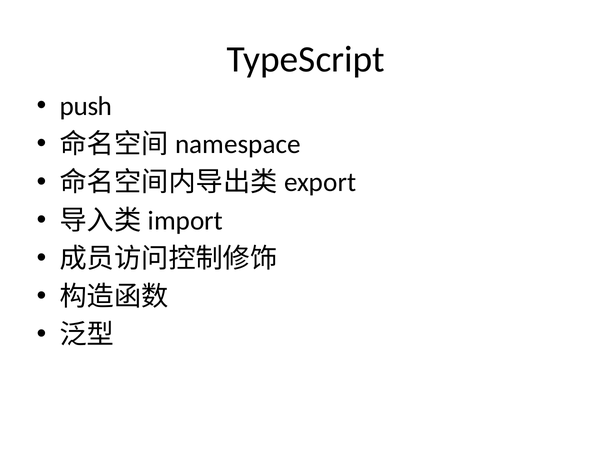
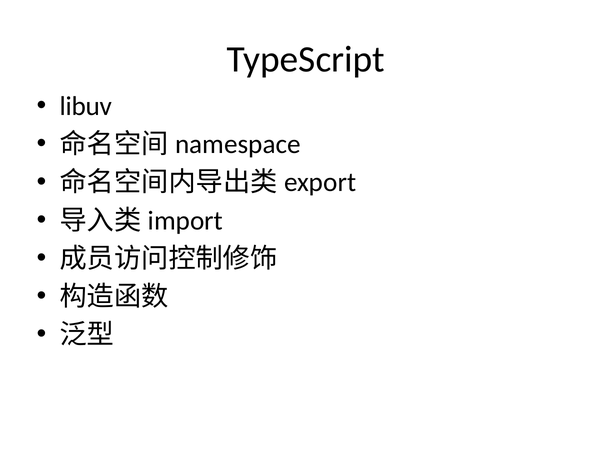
push: push -> libuv (86, 106)
